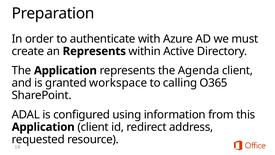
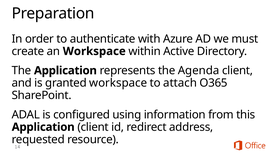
an Represents: Represents -> Workspace (94, 51)
calling: calling -> attach (180, 83)
